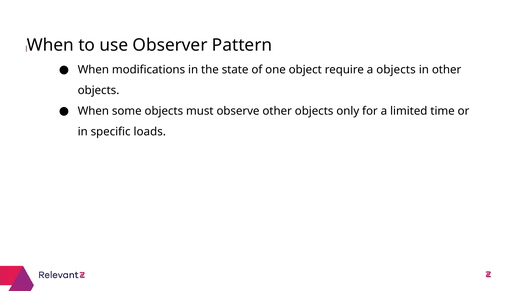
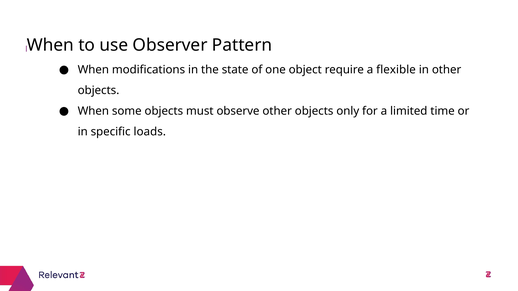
a objects: objects -> flexible (396, 70)
